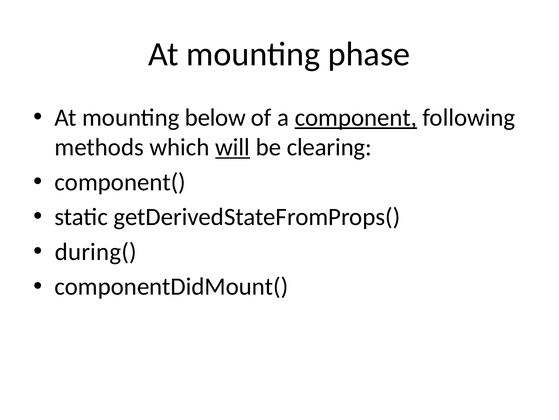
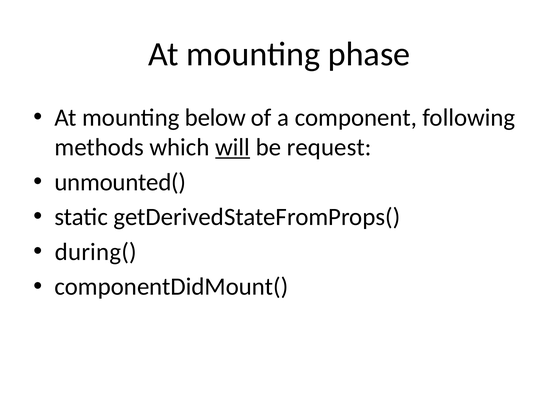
component underline: present -> none (356, 117)
clearing: clearing -> request (329, 147)
component(: component( -> unmounted( (120, 182)
